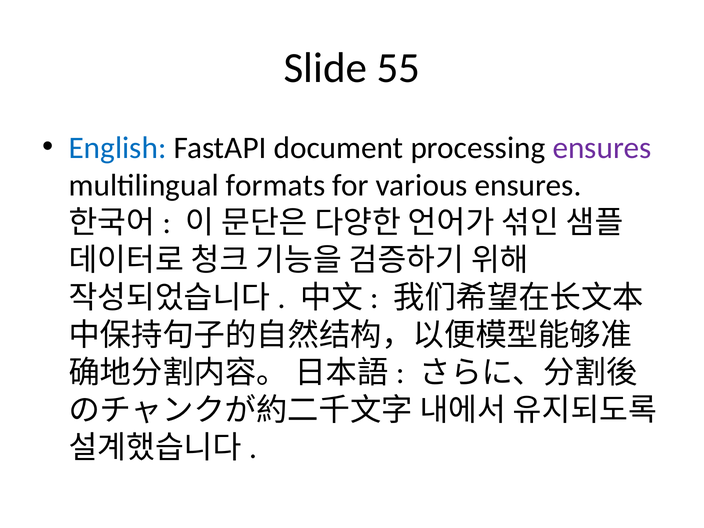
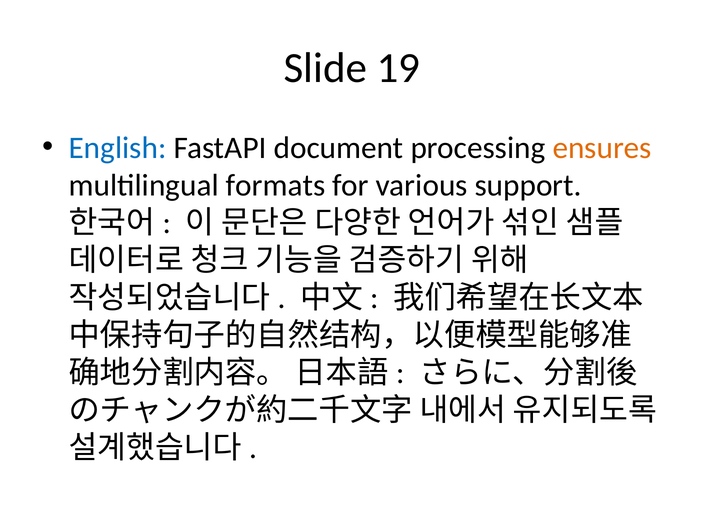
55: 55 -> 19 (398, 68)
ensures colour: purple -> orange (602, 148)
various ensures: ensures -> support (528, 185)
